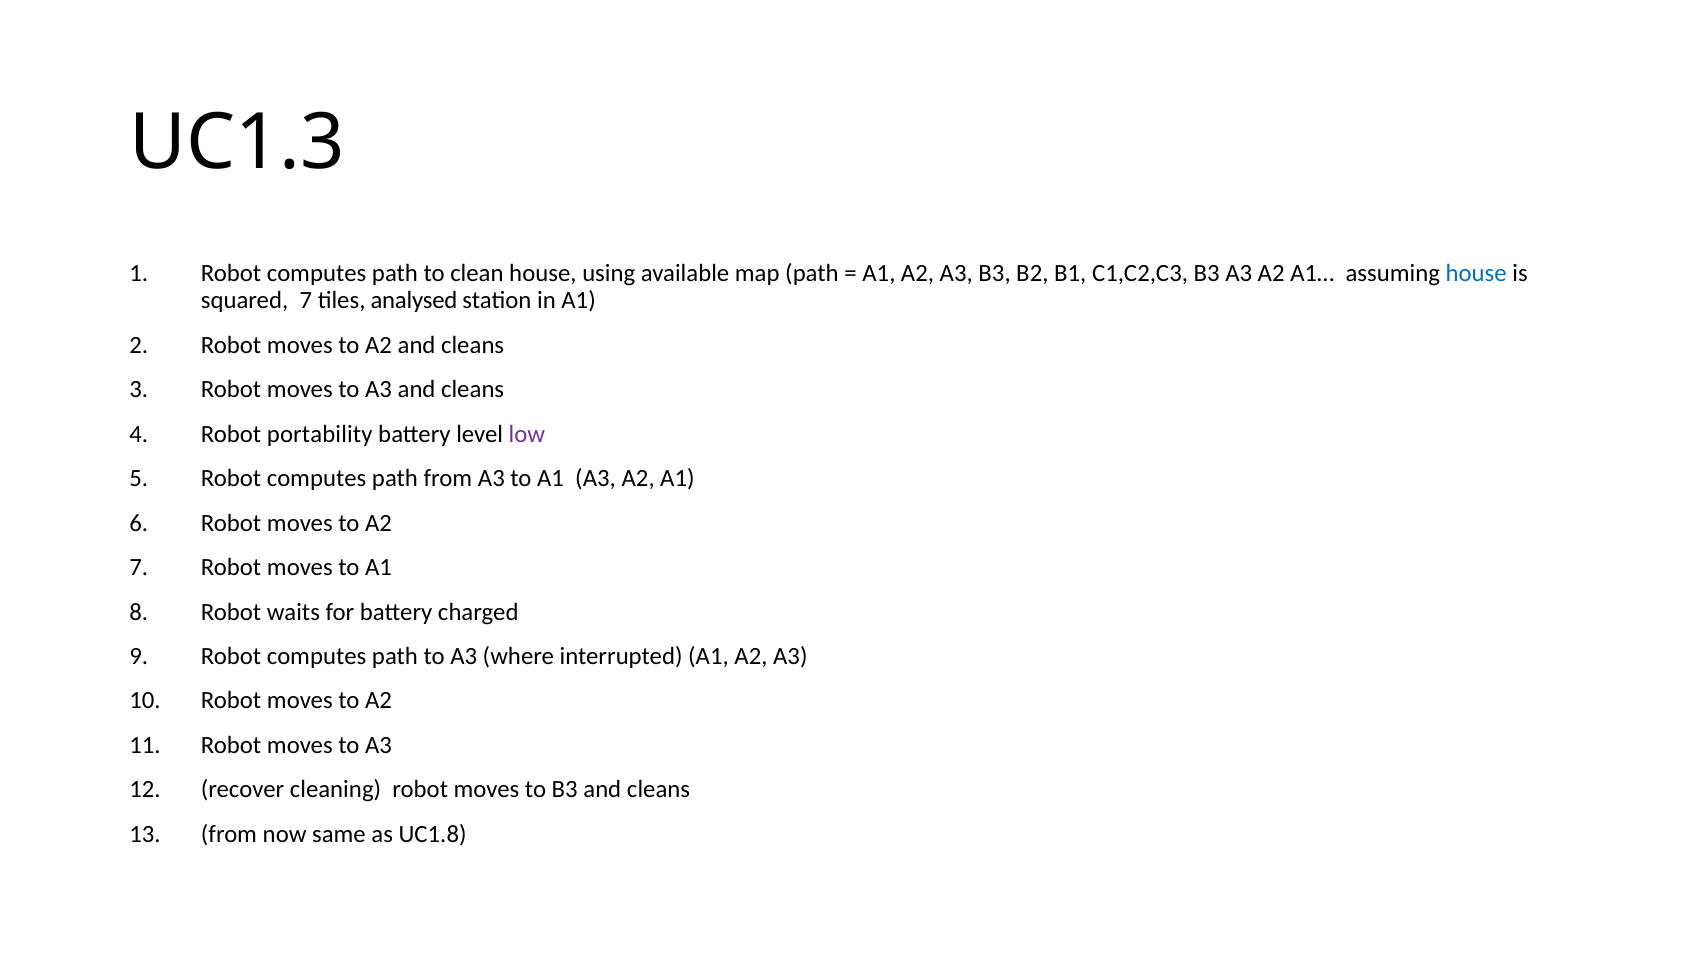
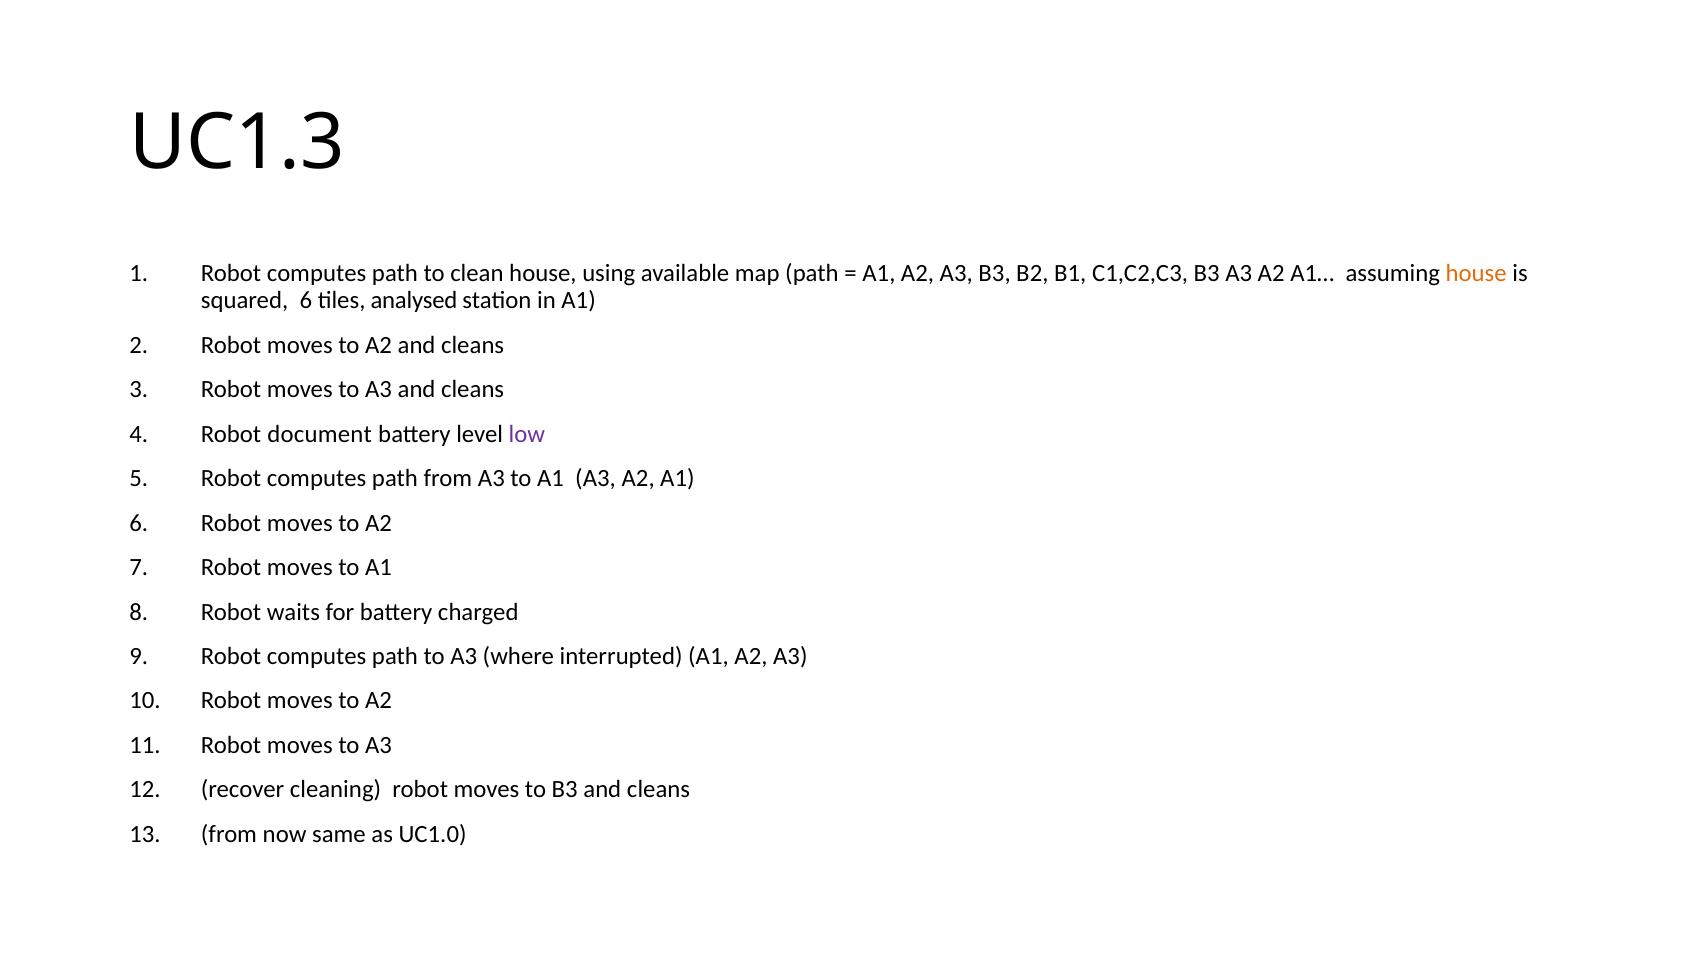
house colour: blue -> orange (1476, 274)
squared 7: 7 -> 6 (306, 300)
portability: portability -> document (320, 434)
UC1.8: UC1.8 -> UC1.0 (433, 834)
